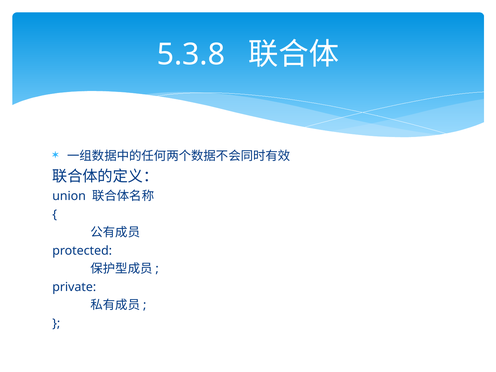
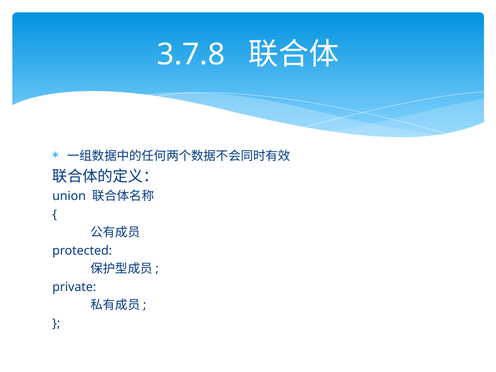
5.3.8: 5.3.8 -> 3.7.8 (191, 54)
